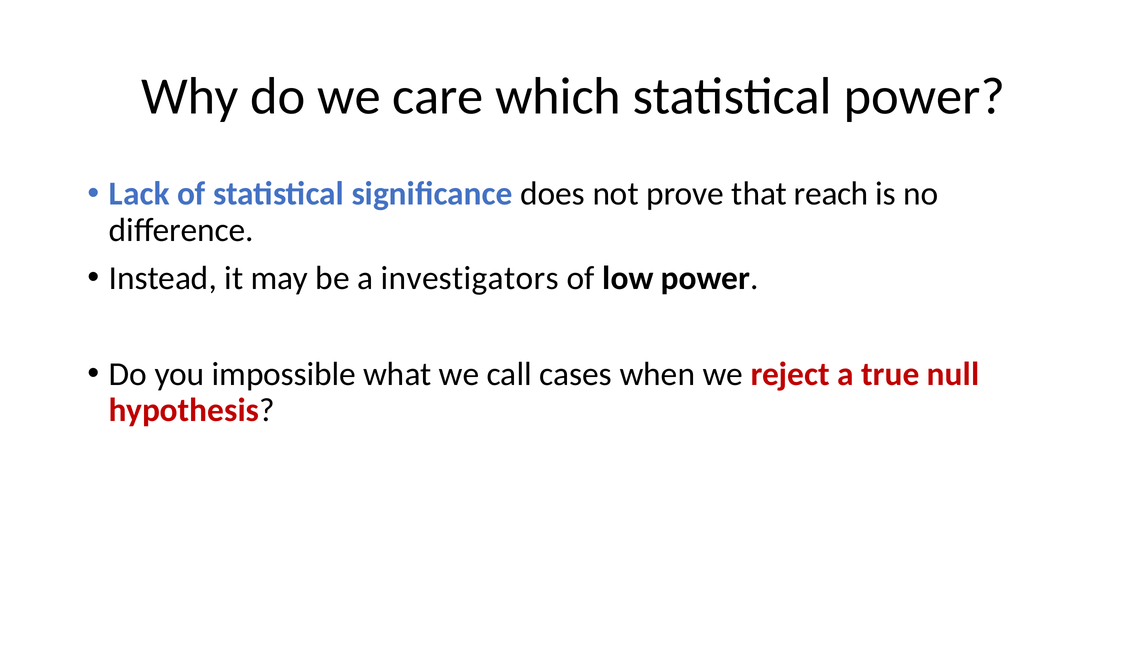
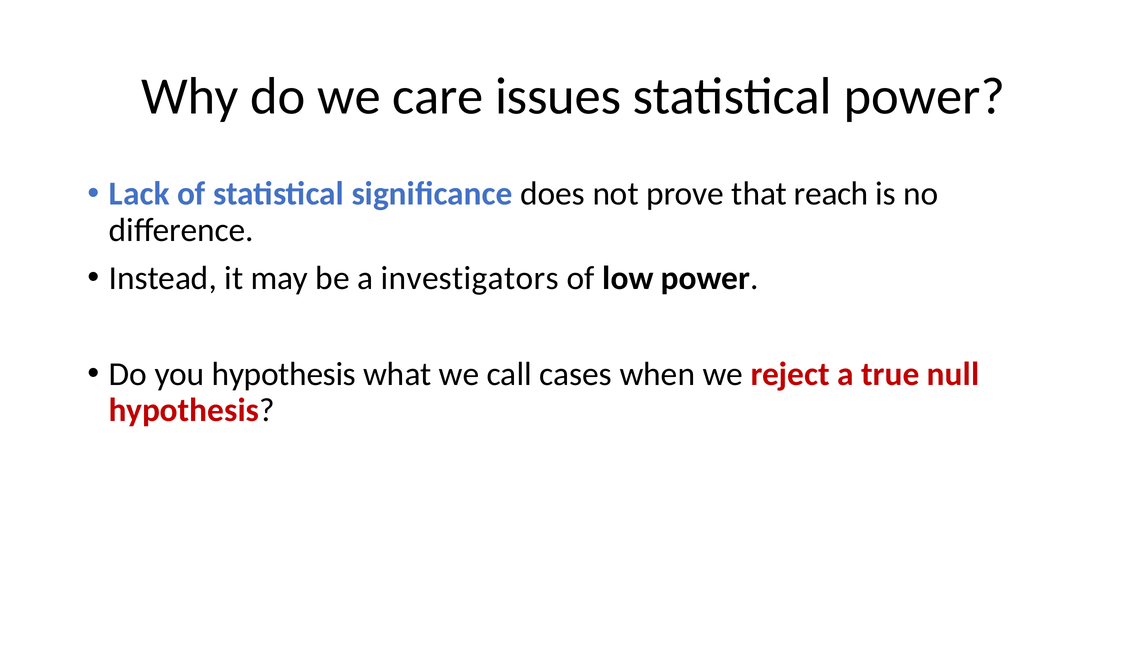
which: which -> issues (558, 96)
you impossible: impossible -> hypothesis (284, 374)
